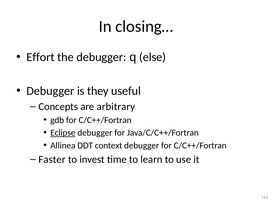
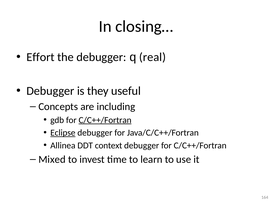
else: else -> real (153, 57)
arbitrary: arbitrary -> including (116, 107)
C/C++/Fortran underline: none -> present (105, 120)
Faster: Faster -> Mixed (52, 159)
